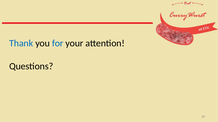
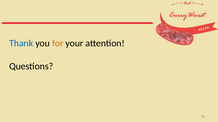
for colour: blue -> orange (58, 43)
